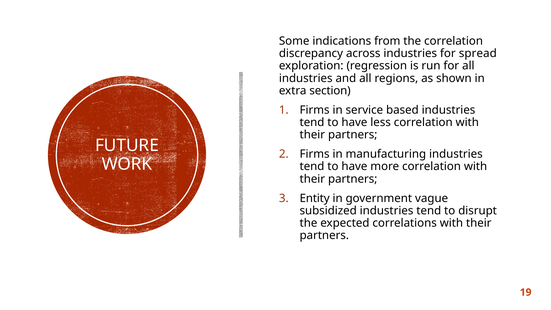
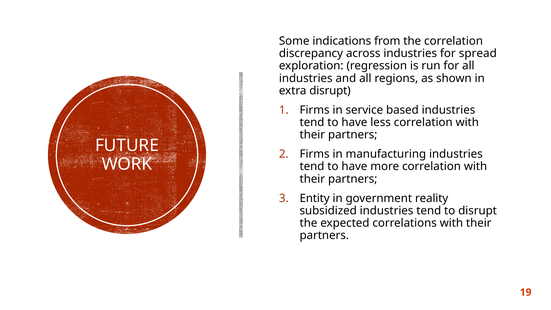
extra section: section -> disrupt (330, 91)
vague: vague -> reality (432, 198)
